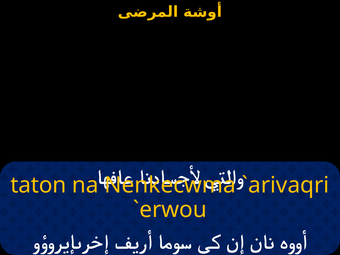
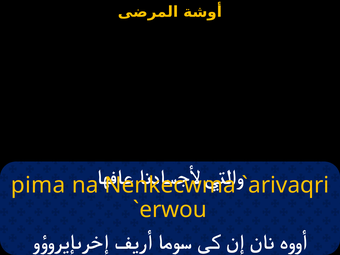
taton: taton -> pima (38, 185)
